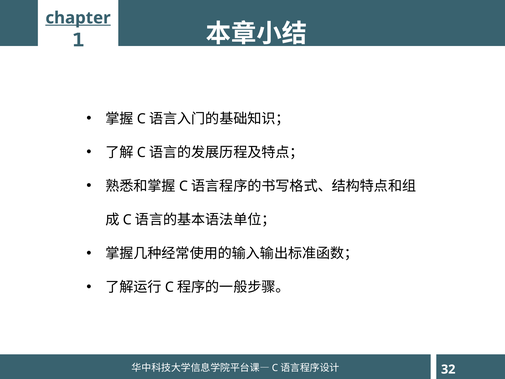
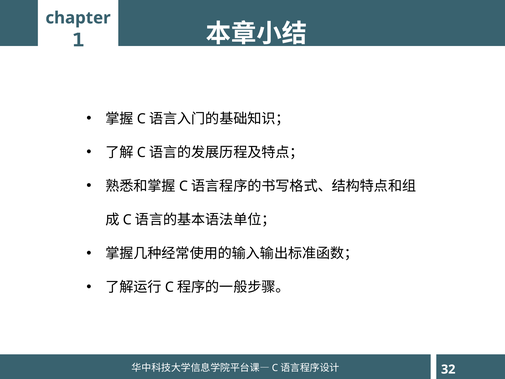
chapter underline: present -> none (78, 18)
